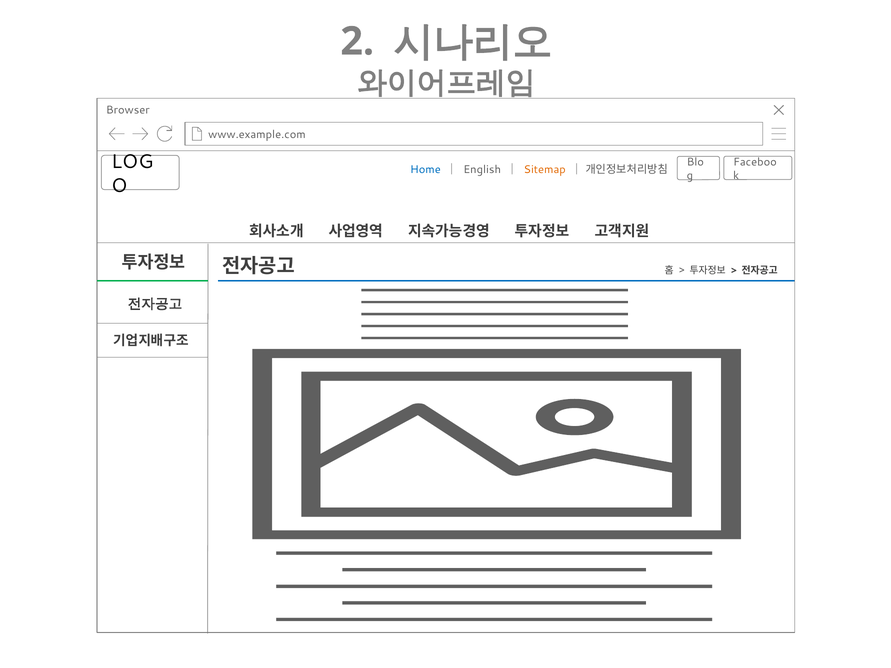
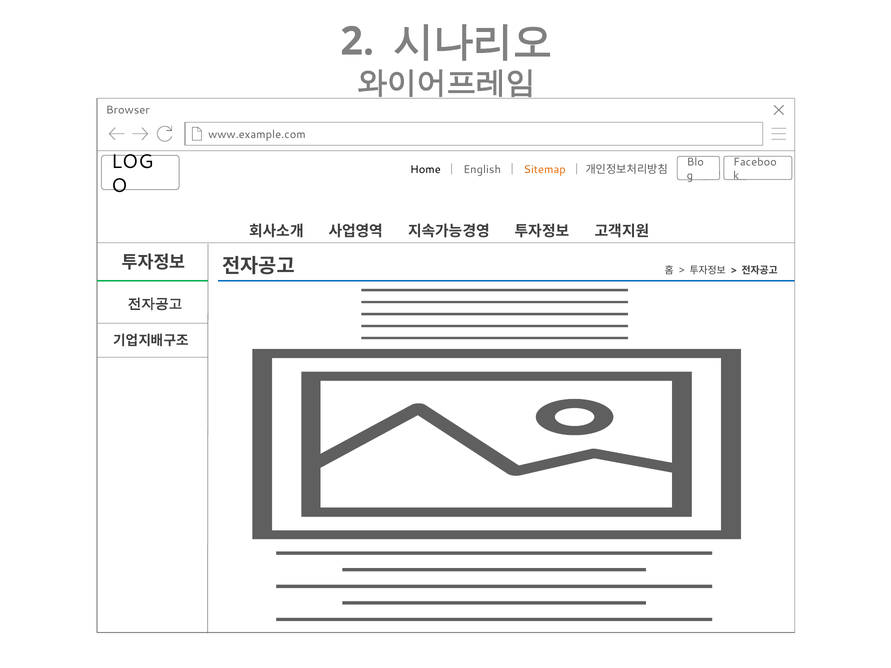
Home colour: blue -> black (425, 170)
